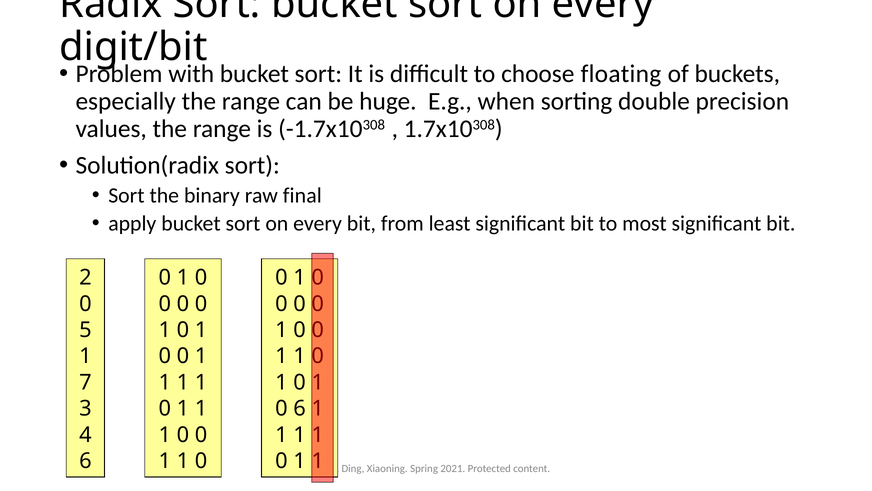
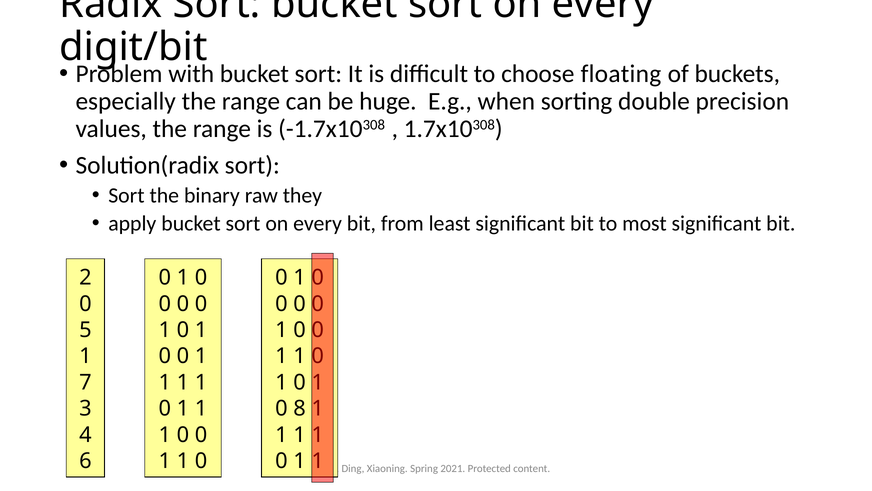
final: final -> they (302, 195)
0 6: 6 -> 8 (300, 408)
